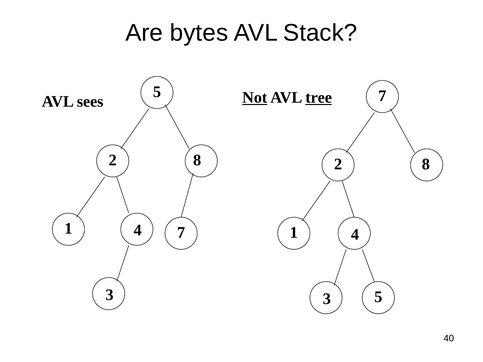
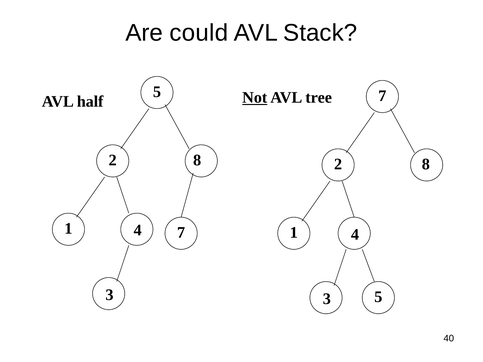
bytes: bytes -> could (199, 33)
tree underline: present -> none (319, 98)
sees: sees -> half (90, 102)
